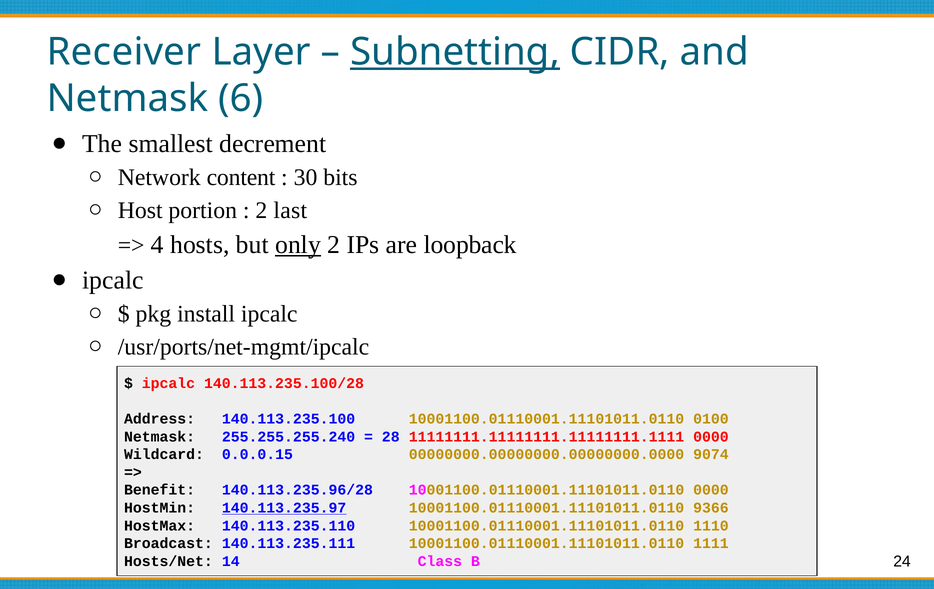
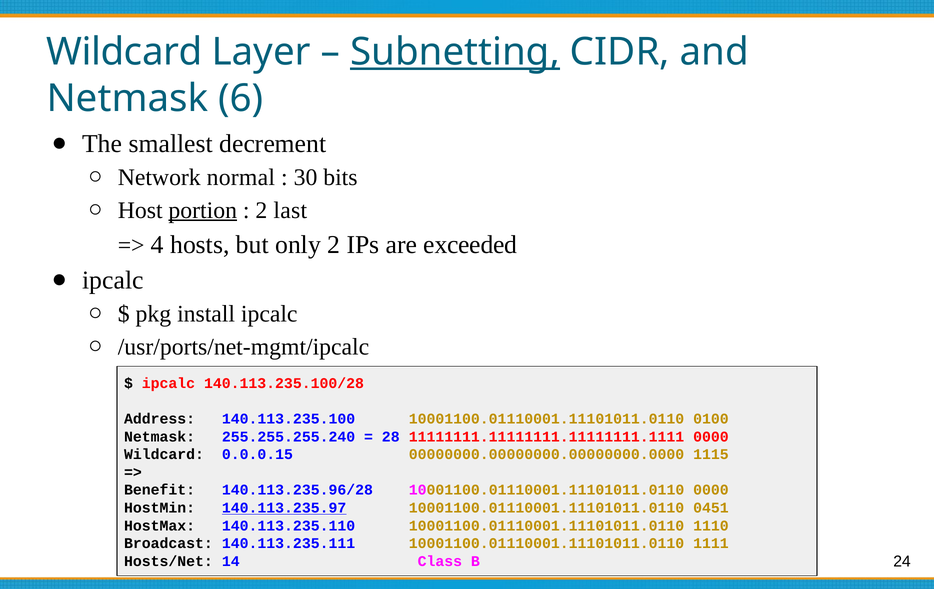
Receiver: Receiver -> Wildcard (124, 52)
content: content -> normal (241, 177)
portion underline: none -> present (203, 210)
only underline: present -> none (298, 244)
loopback: loopback -> exceeded (470, 244)
9074: 9074 -> 1115 (711, 454)
9366: 9366 -> 0451 (711, 507)
